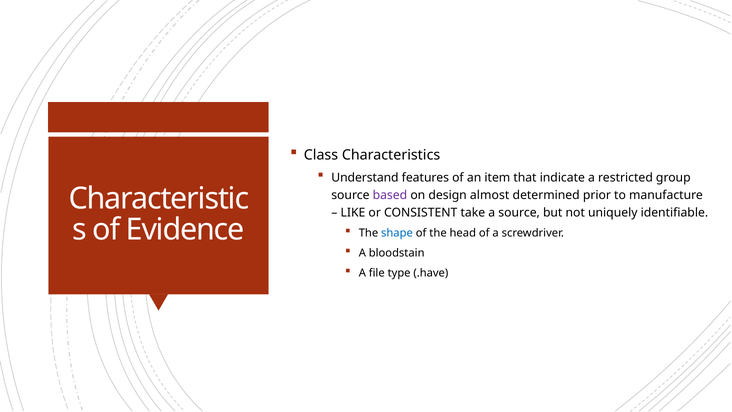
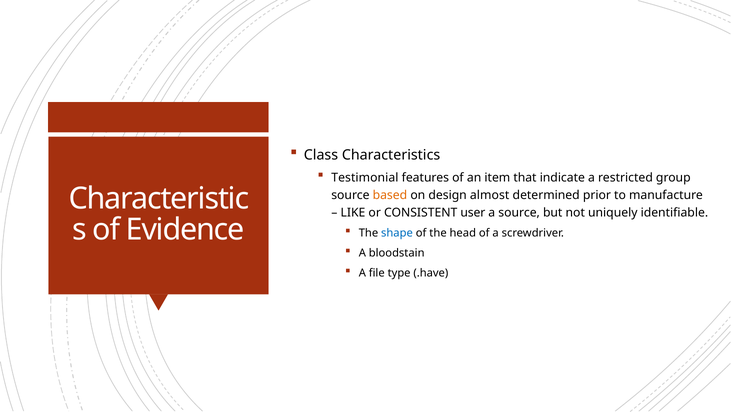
Understand: Understand -> Testimonial (365, 177)
based colour: purple -> orange (390, 195)
take: take -> user (473, 213)
